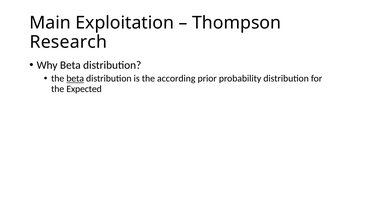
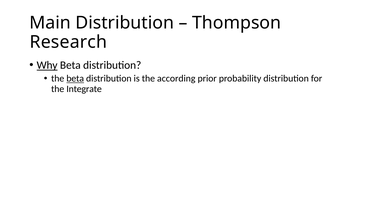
Main Exploitation: Exploitation -> Distribution (125, 23)
Why underline: none -> present (47, 65)
Expected: Expected -> Integrate (84, 89)
